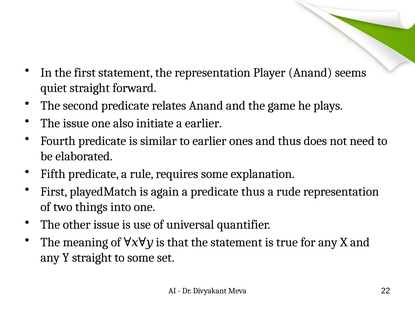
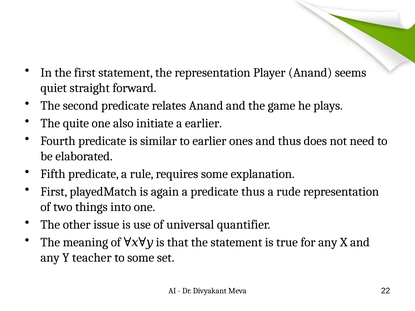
The issue: issue -> quite (76, 124)
Y straight: straight -> teacher (92, 258)
